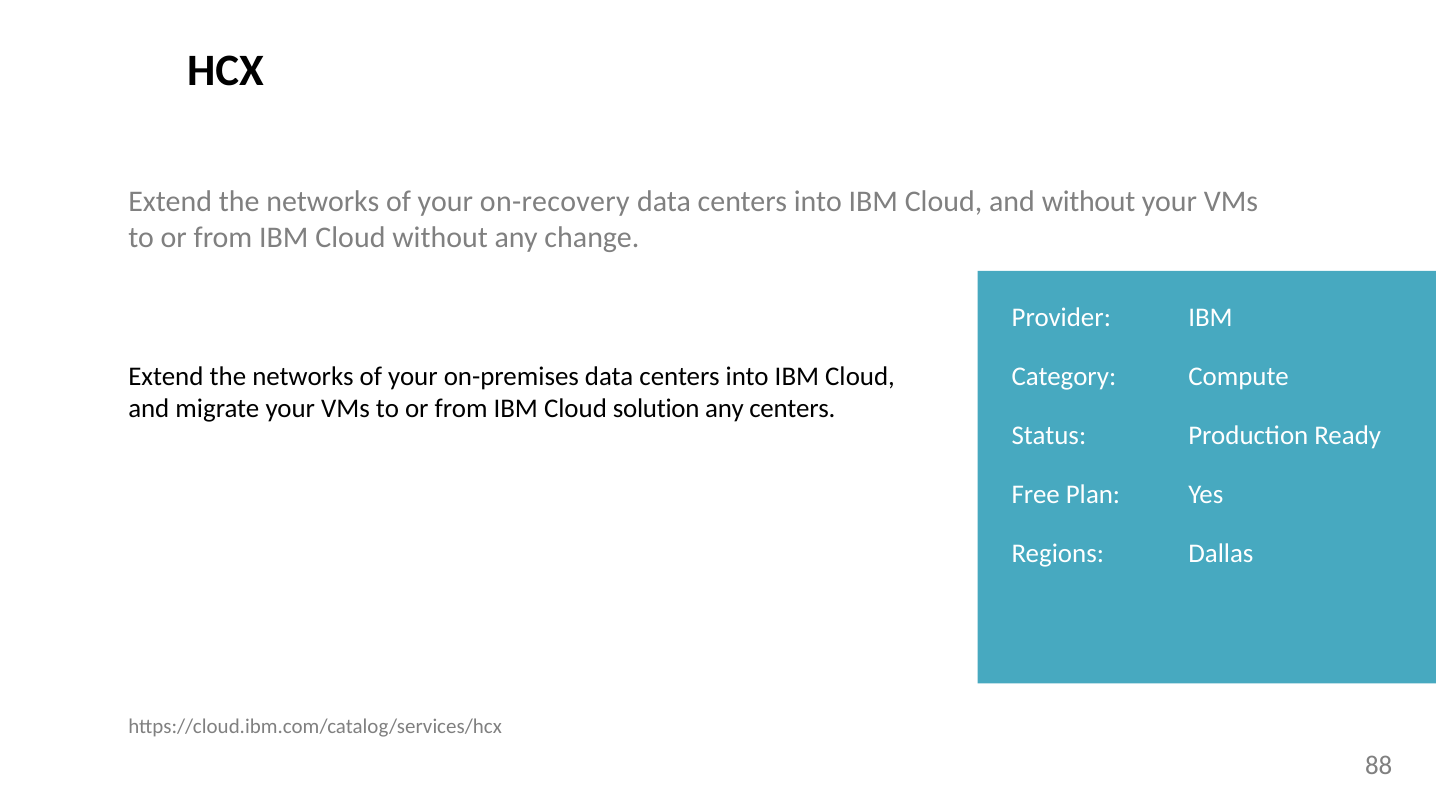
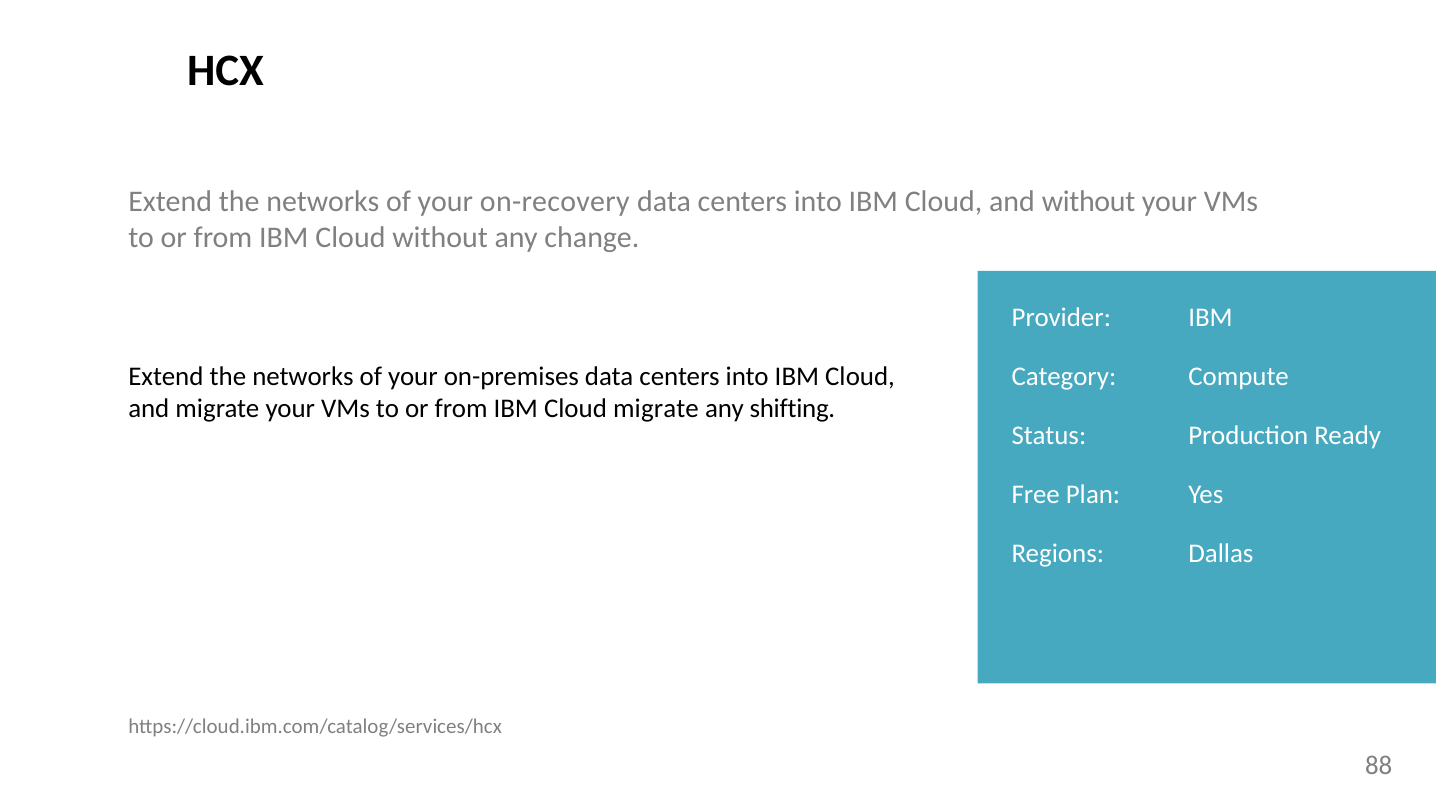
Cloud solution: solution -> migrate (656, 409)
any centers: centers -> shifting (792, 409)
